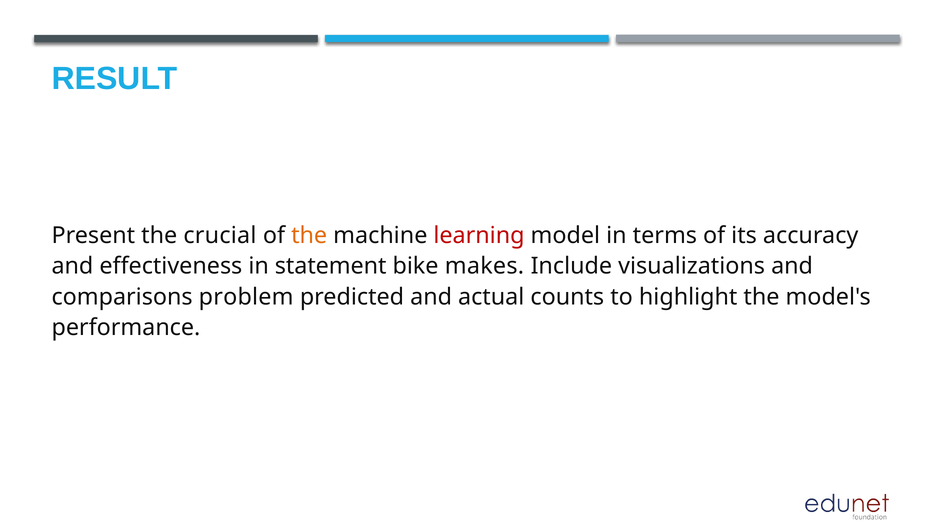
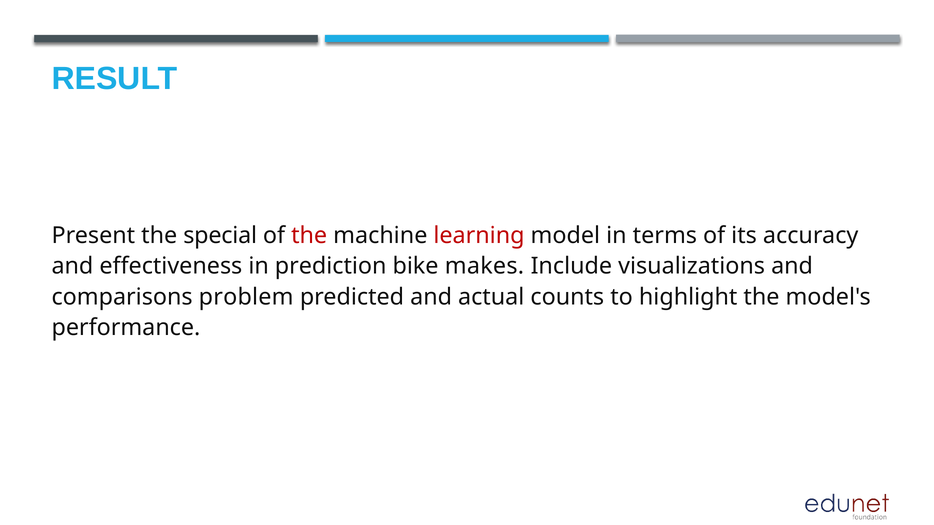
crucial: crucial -> special (220, 236)
the colour: orange -> red (309, 236)
statement: statement -> prediction (331, 266)
